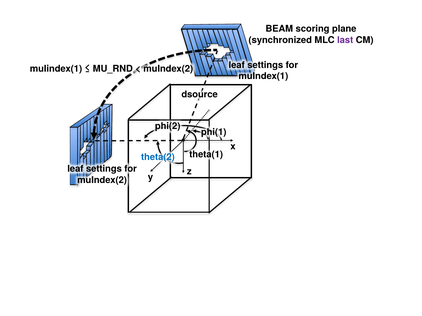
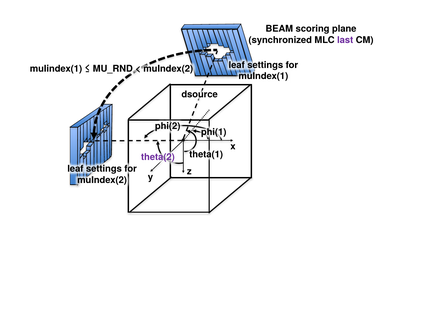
theta(2 colour: blue -> purple (158, 157)
